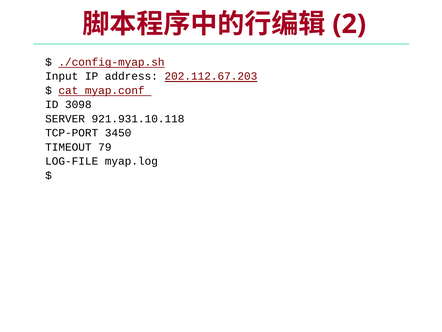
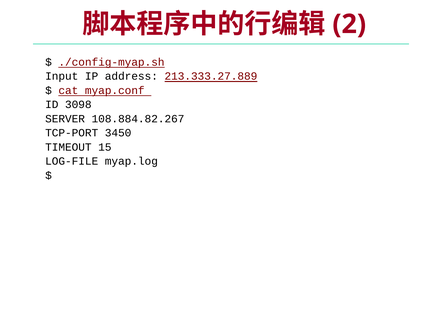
202.112.67.203: 202.112.67.203 -> 213.333.27.889 (211, 76)
921.931.10.118: 921.931.10.118 -> 108.884.82.267 (138, 119)
79: 79 -> 15 (105, 147)
